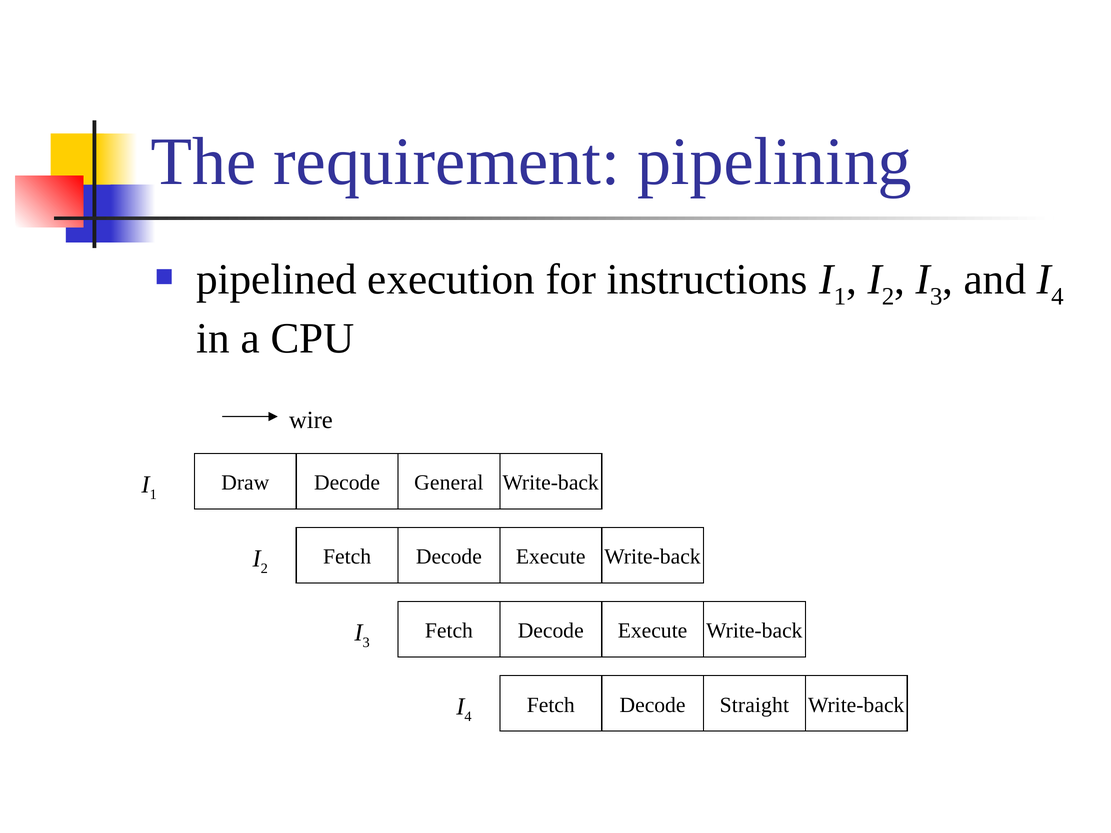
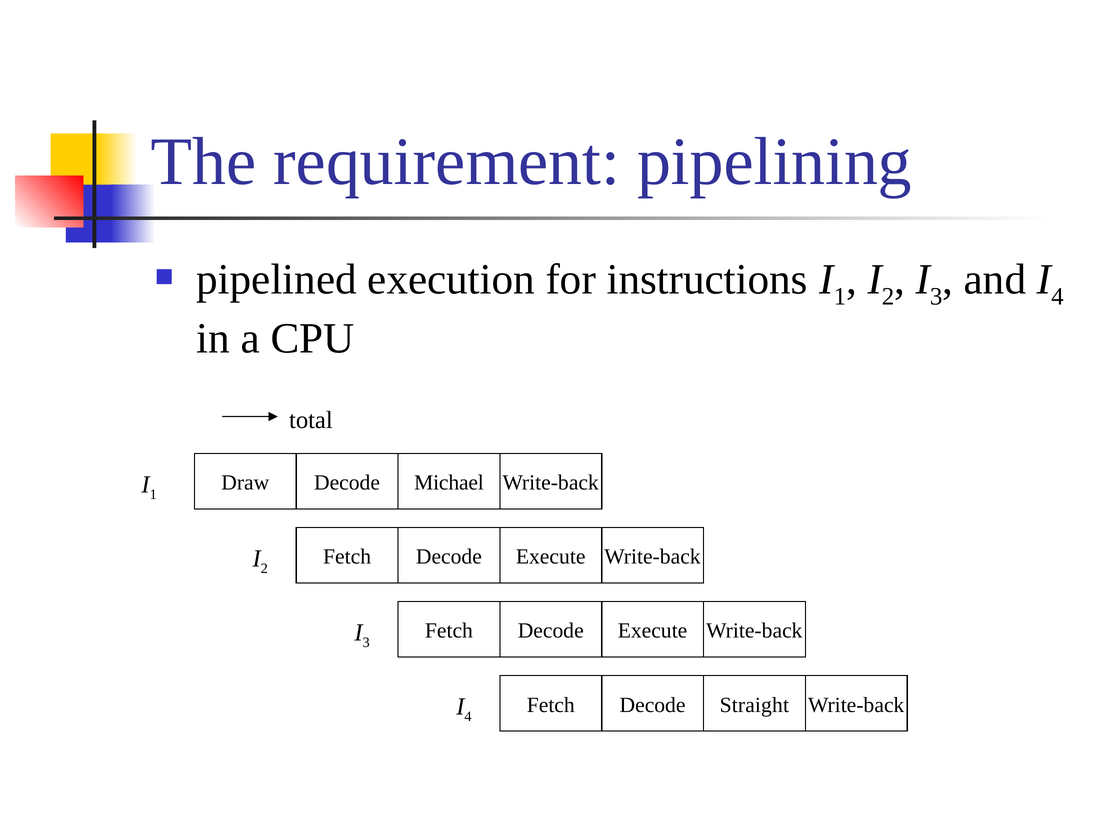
wire: wire -> total (311, 420)
General: General -> Michael (449, 483)
